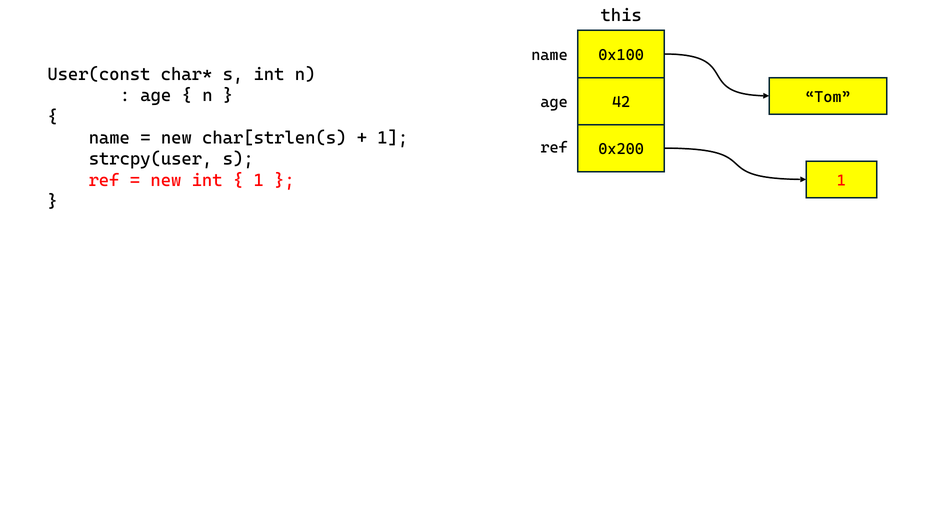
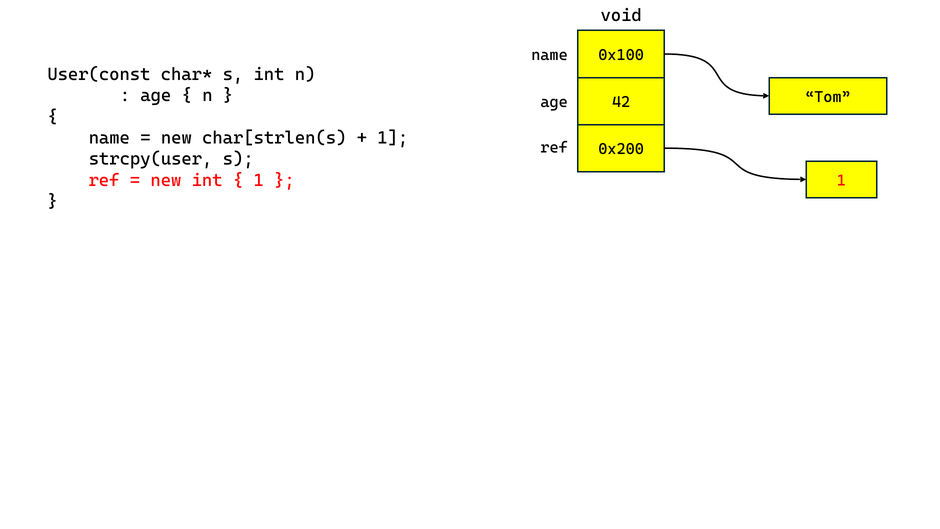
this: this -> void (621, 15)
